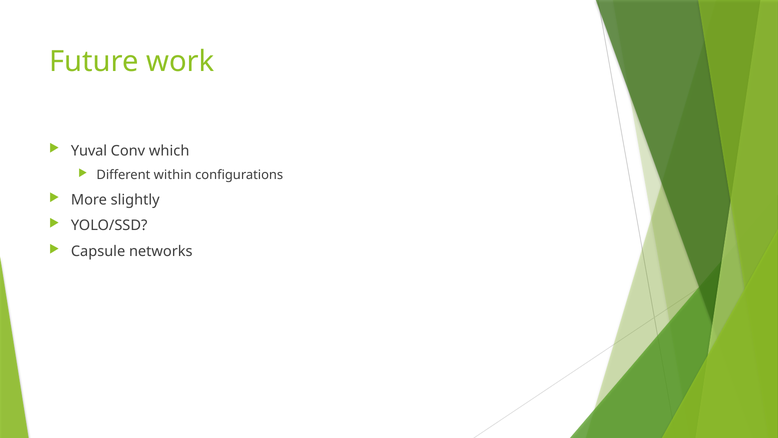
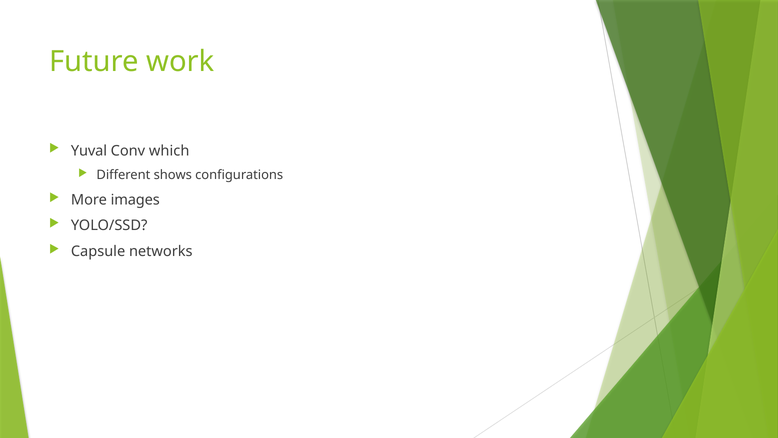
within: within -> shows (173, 175)
slightly: slightly -> images (135, 200)
